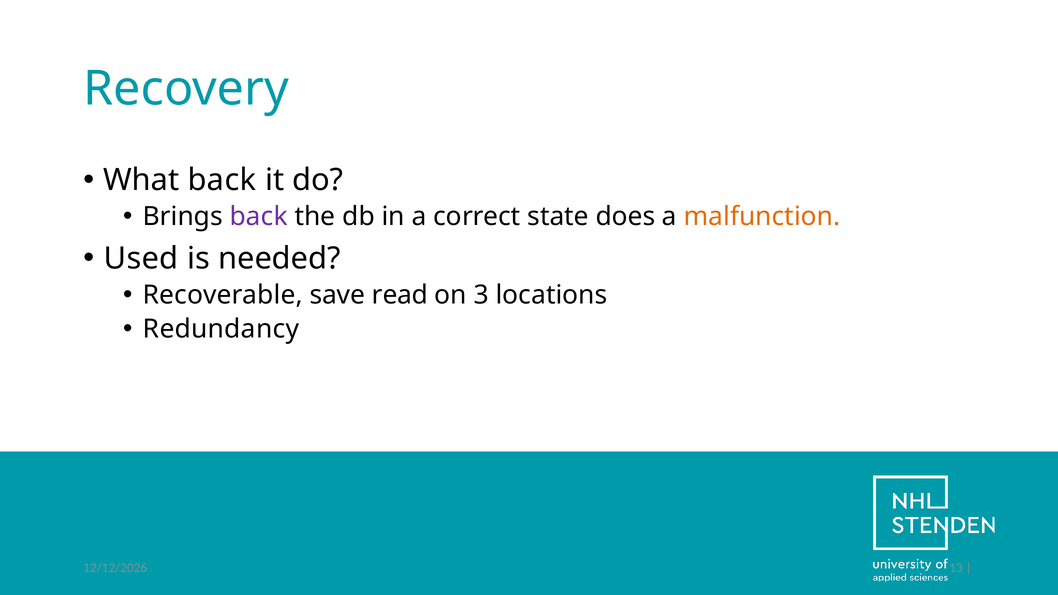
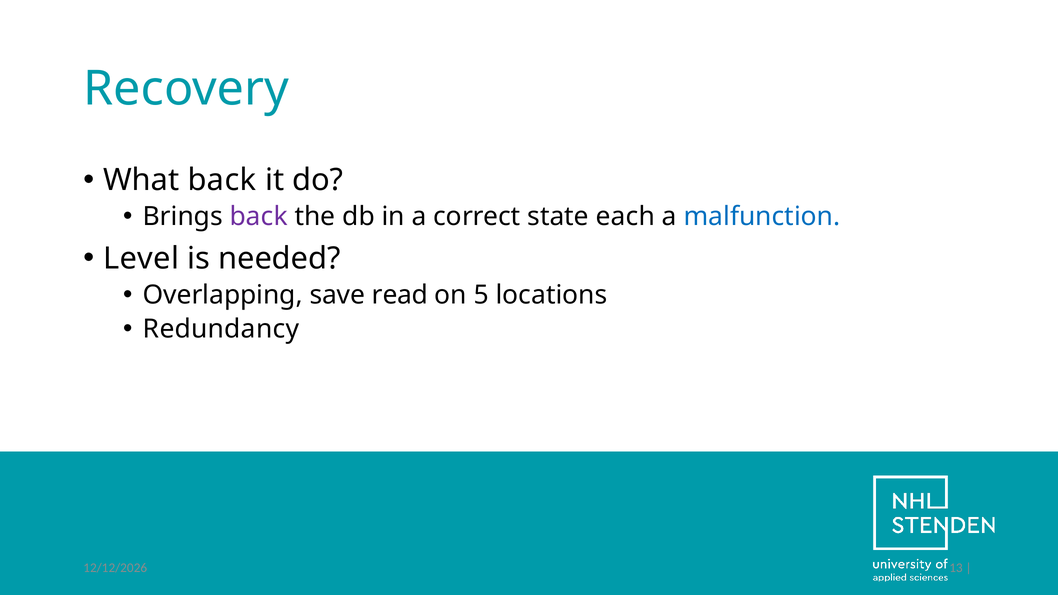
does: does -> each (625, 217)
malfunction colour: orange -> blue (762, 217)
Used: Used -> Level (141, 259)
Recoverable: Recoverable -> Overlapping (223, 295)
3: 3 -> 5 (481, 295)
